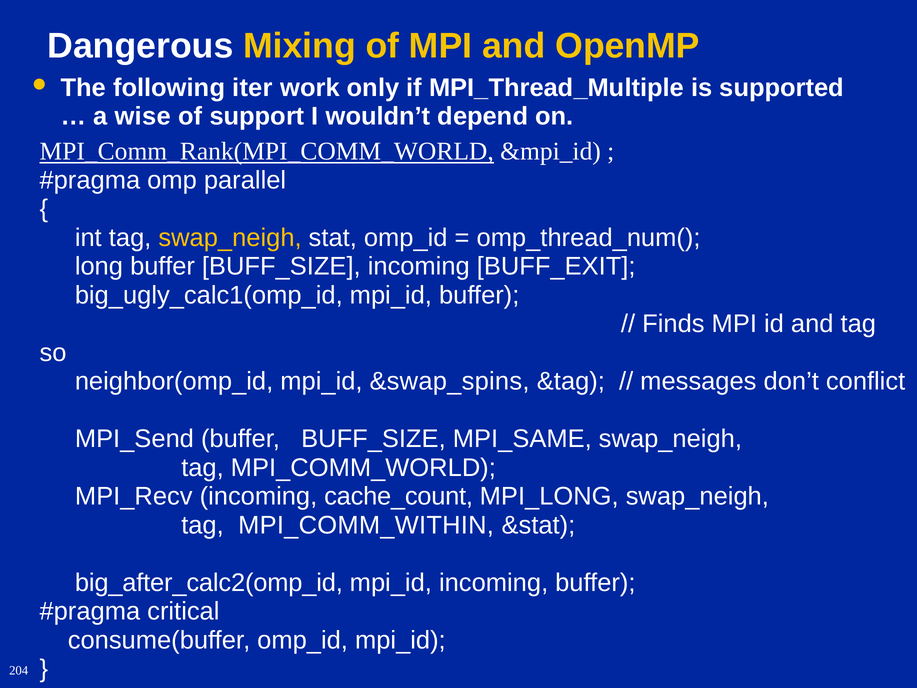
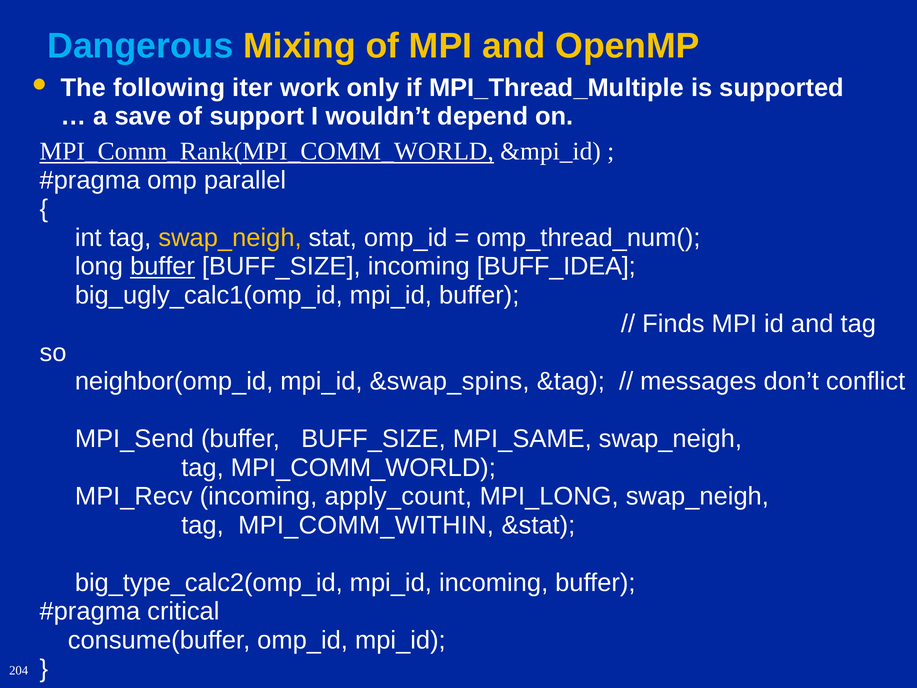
Dangerous colour: white -> light blue (140, 46)
wise: wise -> save (143, 116)
buffer underline: none -> present (163, 266)
BUFF_EXIT: BUFF_EXIT -> BUFF_IDEA (556, 266)
cache_count: cache_count -> apply_count (398, 496)
big_after_calc2(omp_id: big_after_calc2(omp_id -> big_type_calc2(omp_id (209, 583)
